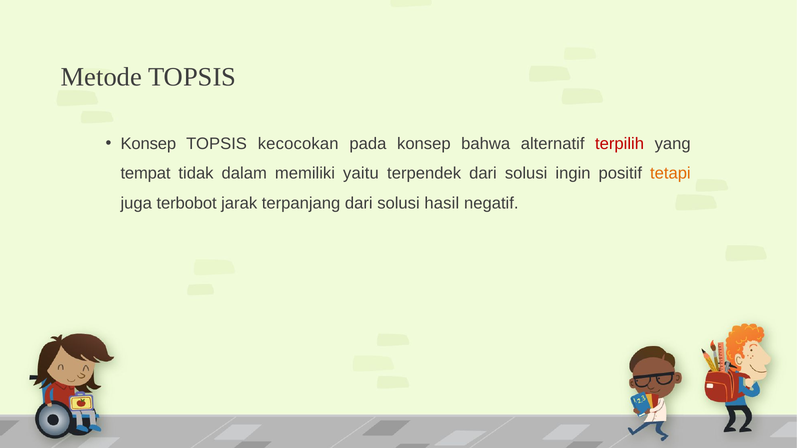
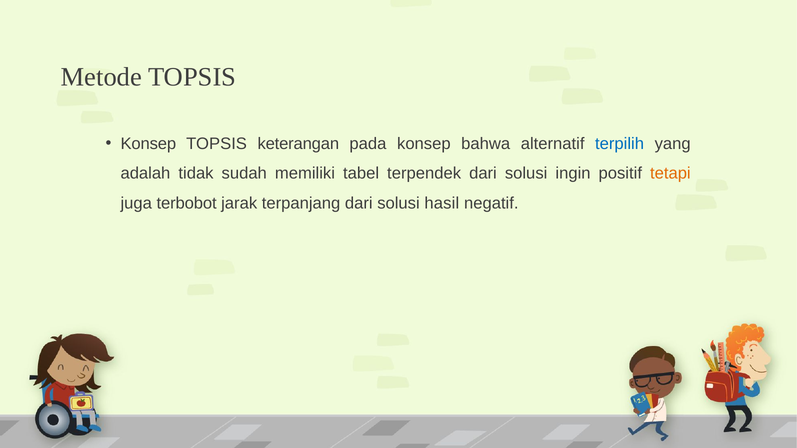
kecocokan: kecocokan -> keterangan (298, 144)
terpilih colour: red -> blue (620, 144)
tempat: tempat -> adalah (145, 174)
dalam: dalam -> sudah (244, 174)
yaitu: yaitu -> tabel (361, 174)
